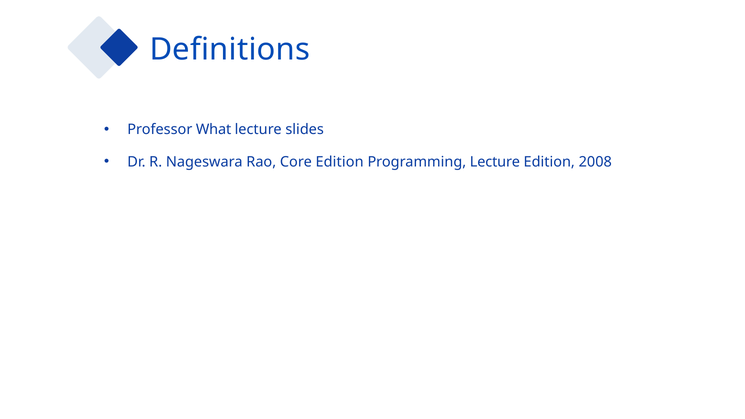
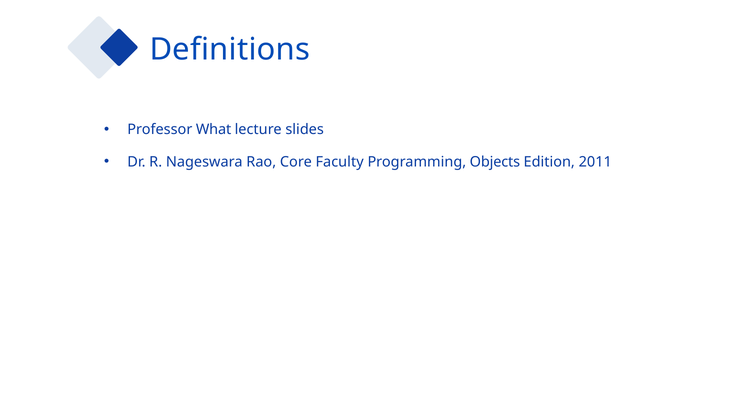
Core Edition: Edition -> Faculty (340, 162)
Programming Lecture: Lecture -> Objects (495, 162)
2008: 2008 -> 2011 (595, 162)
